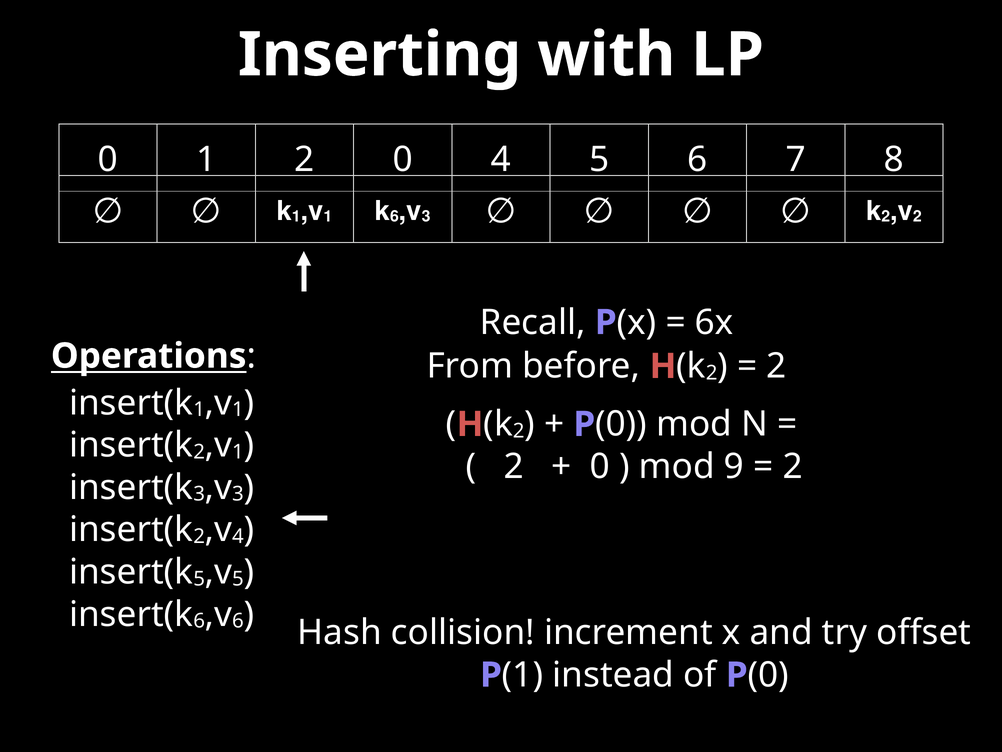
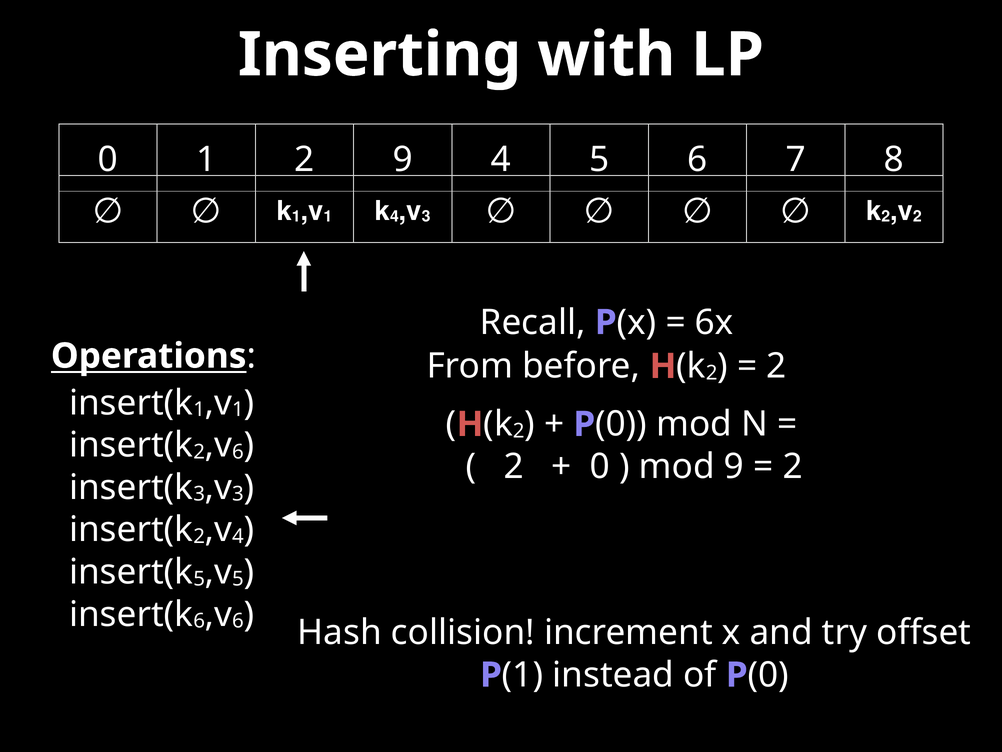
2 0: 0 -> 9 (403, 160)
6: 6 -> 4 (395, 216)
1: 1 -> 6 (238, 452)
